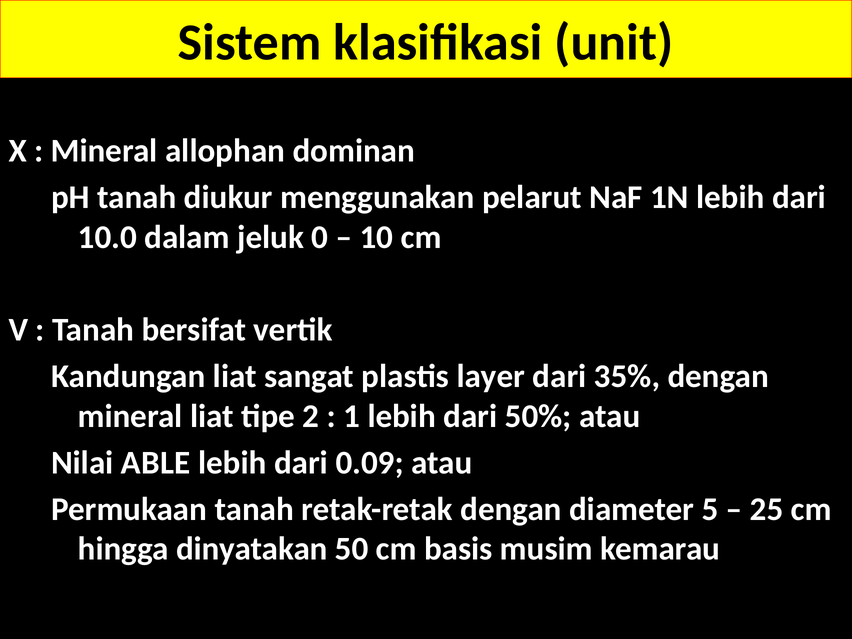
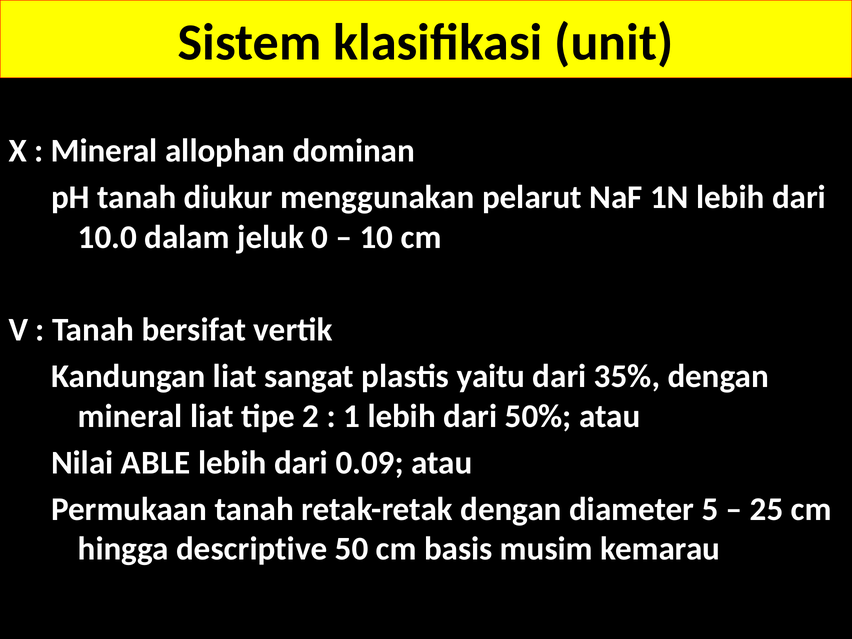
layer: layer -> yaitu (491, 376)
dinyatakan: dinyatakan -> descriptive (252, 549)
